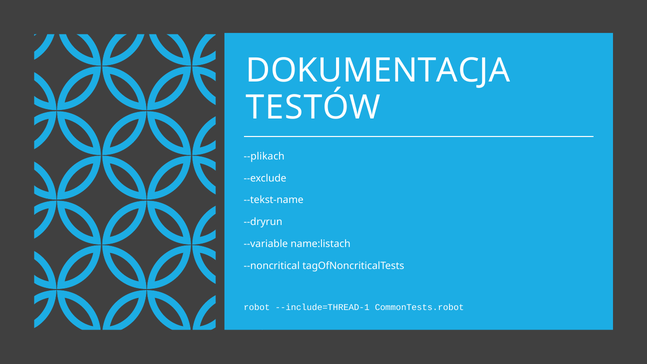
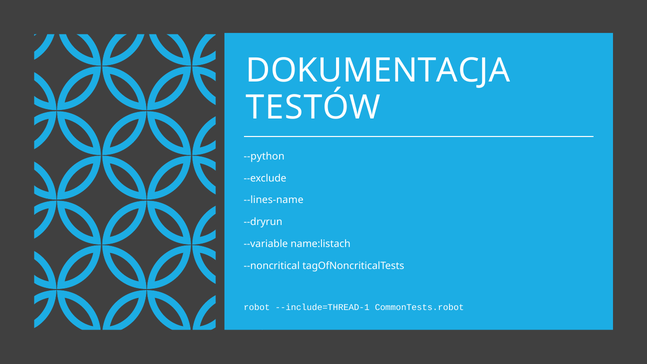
--plikach: --plikach -> --python (264, 156)
--tekst-name: --tekst-name -> --lines-name (274, 200)
